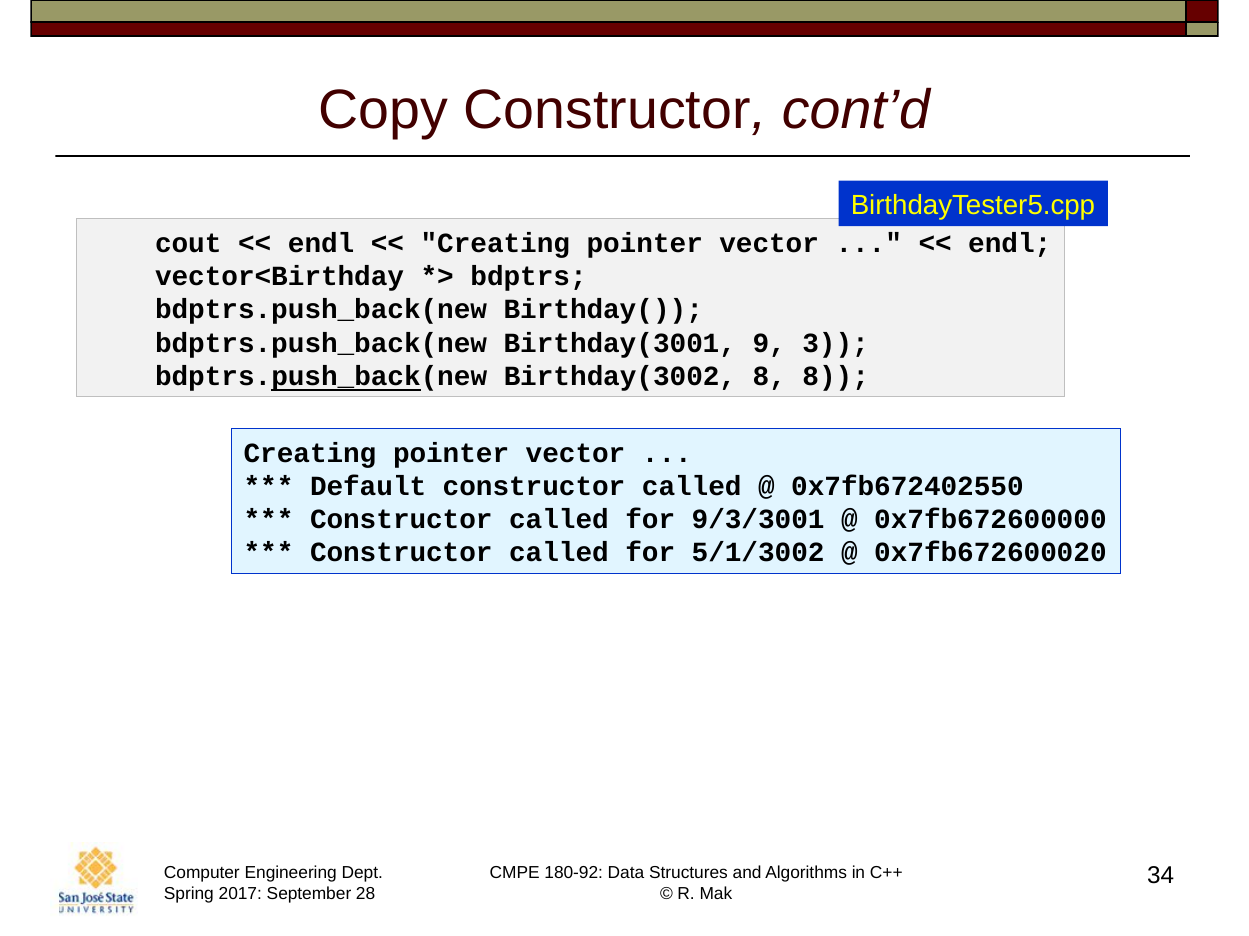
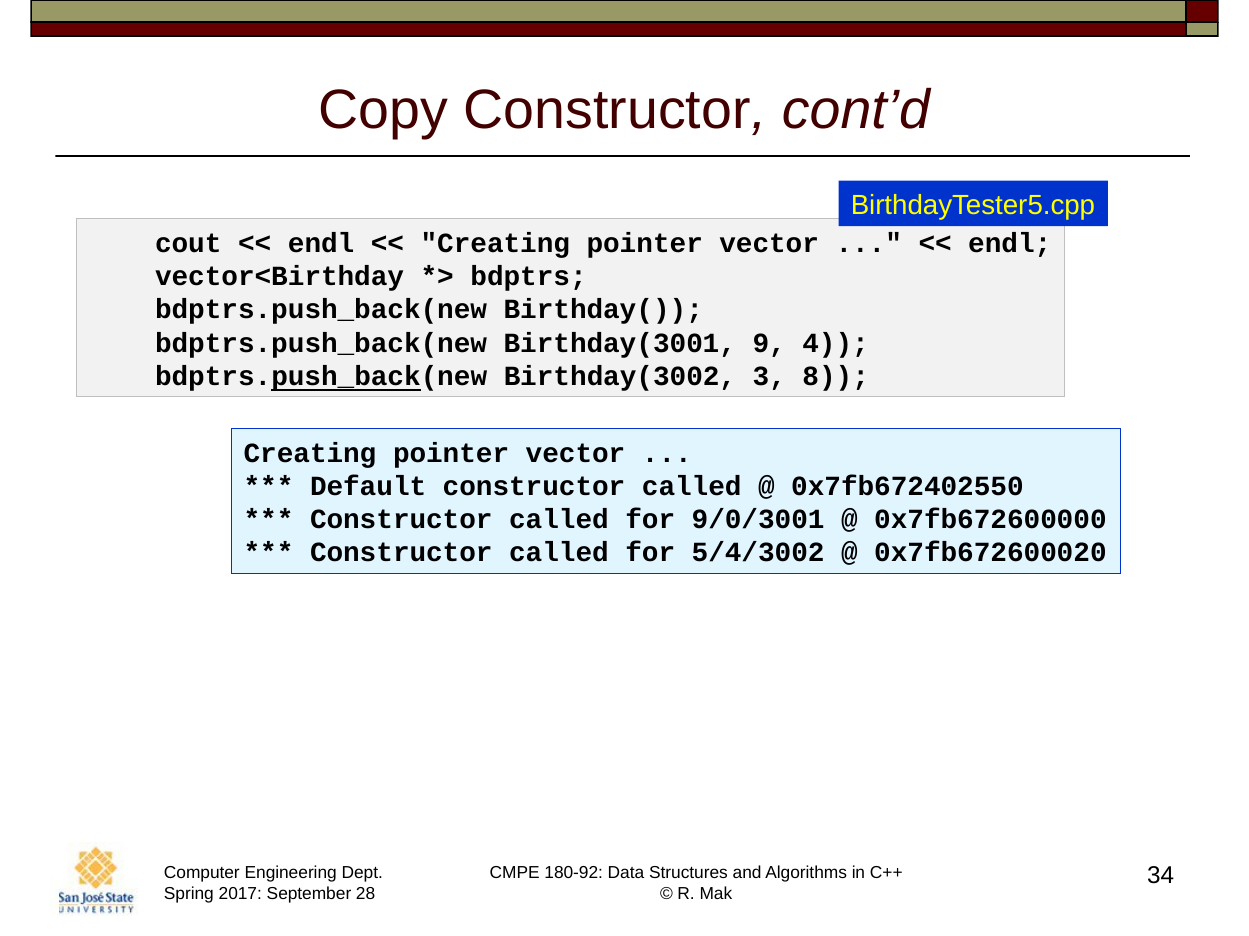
3: 3 -> 4 (836, 343)
Birthday(3002 8: 8 -> 3 (769, 376)
9/3/3001: 9/3/3001 -> 9/0/3001 (758, 520)
5/1/3002: 5/1/3002 -> 5/4/3002 (758, 553)
